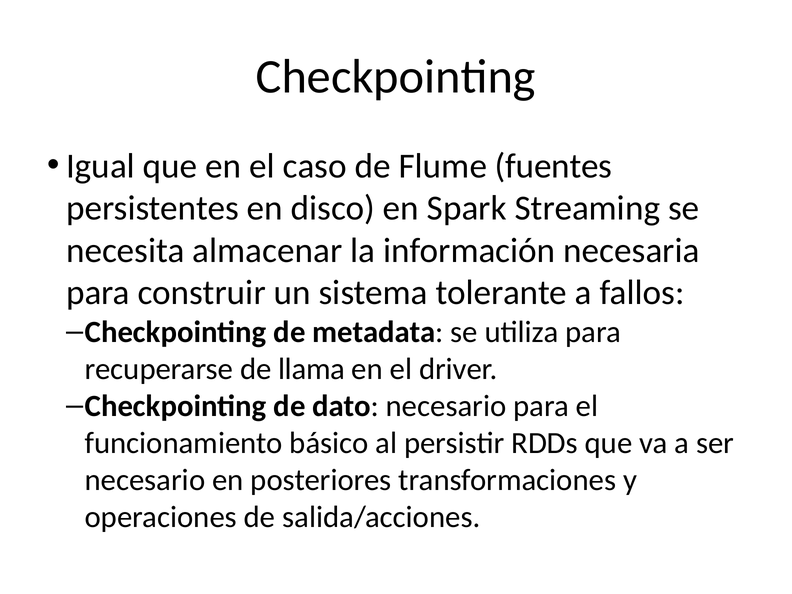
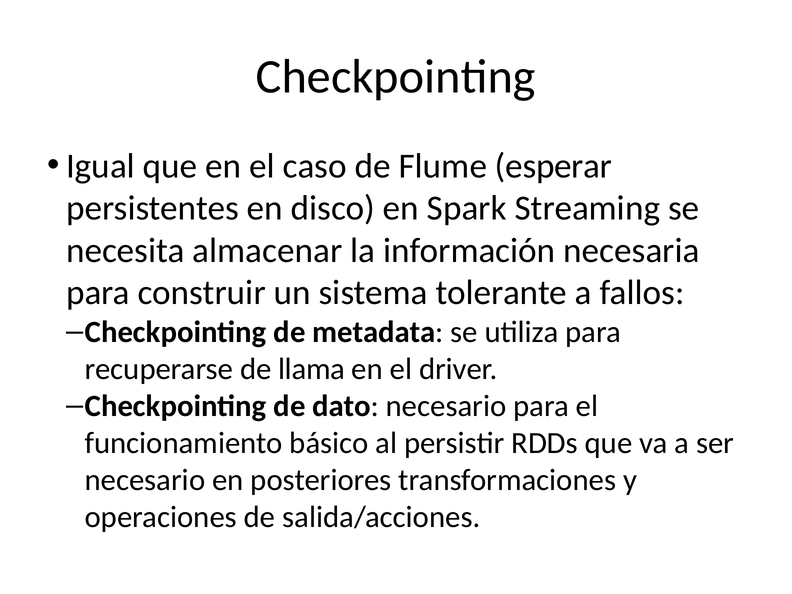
fuentes: fuentes -> esperar (554, 166)
